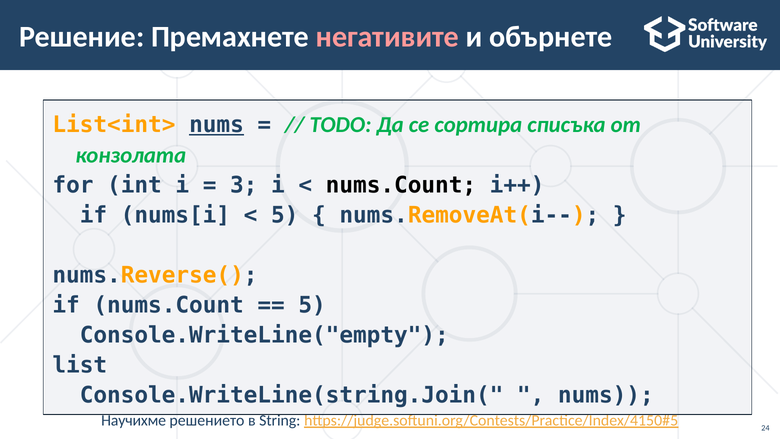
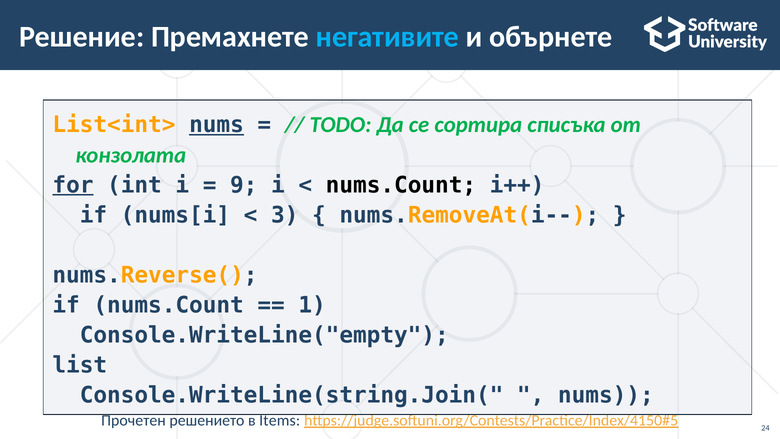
негативите colour: pink -> light blue (387, 37)
for underline: none -> present (73, 185)
3: 3 -> 9 (244, 185)
5: 5 -> 3 (285, 215)
5: 5 -> 1 (312, 305)
Научихме: Научихме -> Прочетен (134, 420)
String: String -> Items (280, 420)
